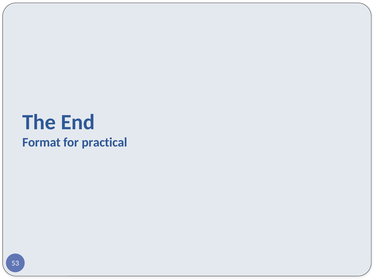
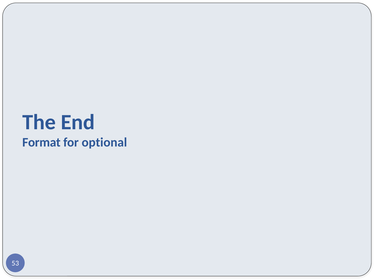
practical: practical -> optional (104, 143)
